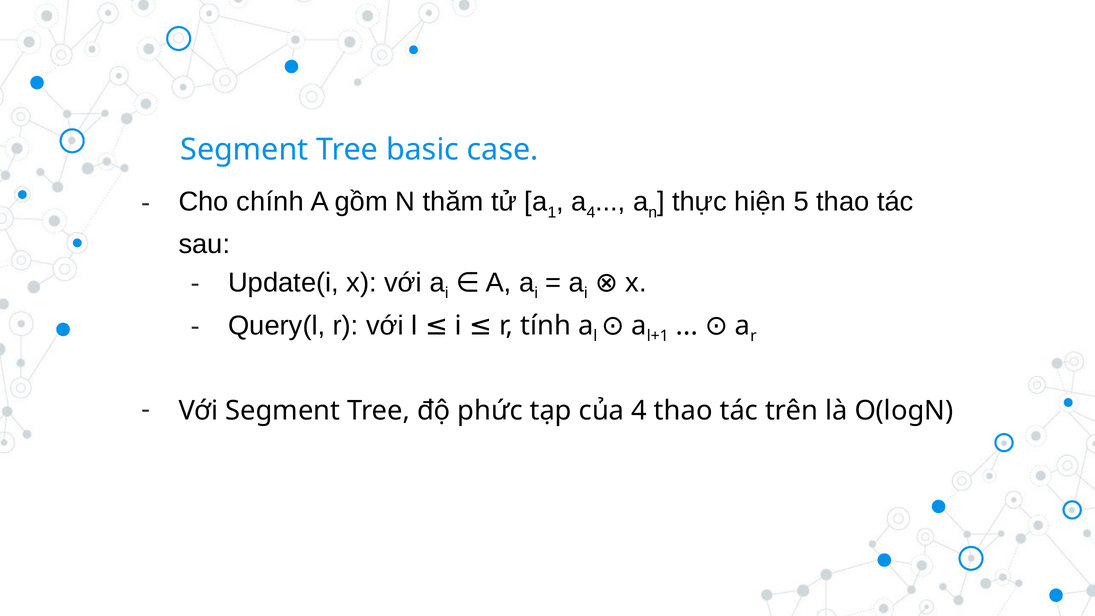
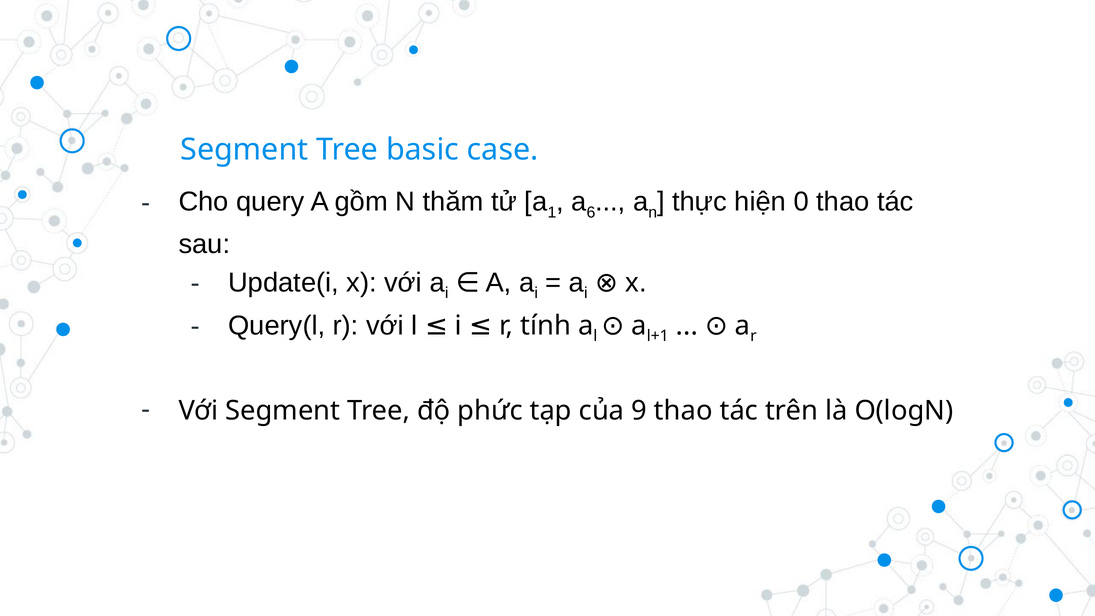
chính: chính -> query (270, 202)
a 4: 4 -> 6 (591, 213)
5: 5 -> 0 (801, 202)
của 4: 4 -> 9 (639, 411)
